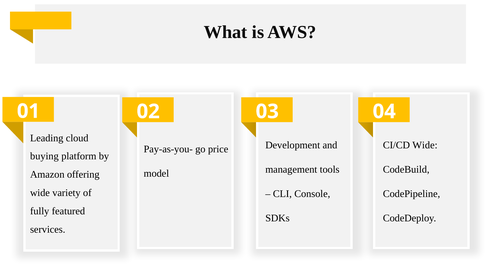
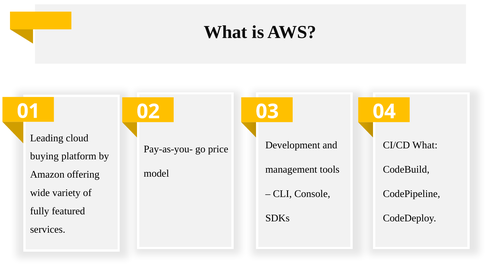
CI/CD Wide: Wide -> What (425, 145)
